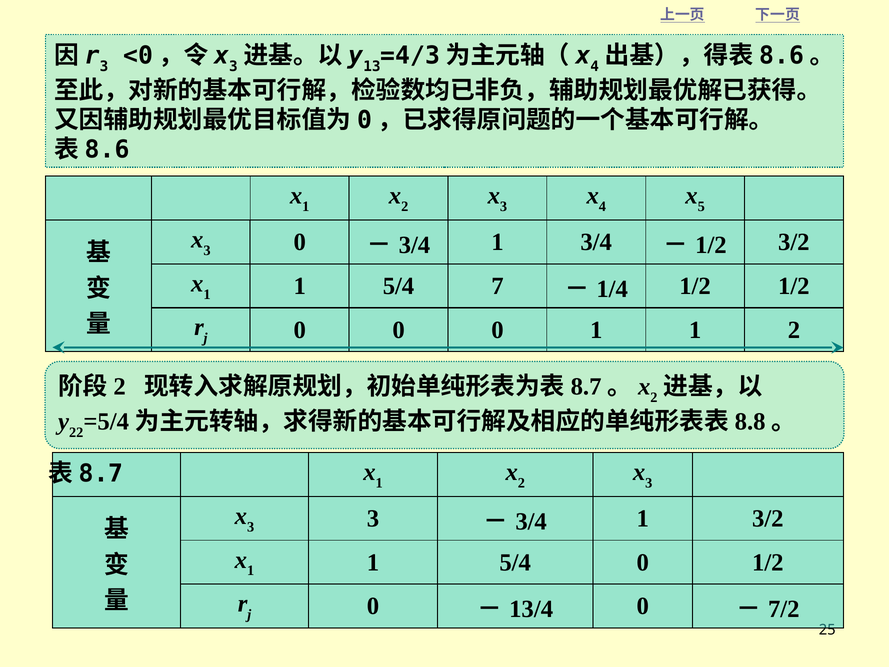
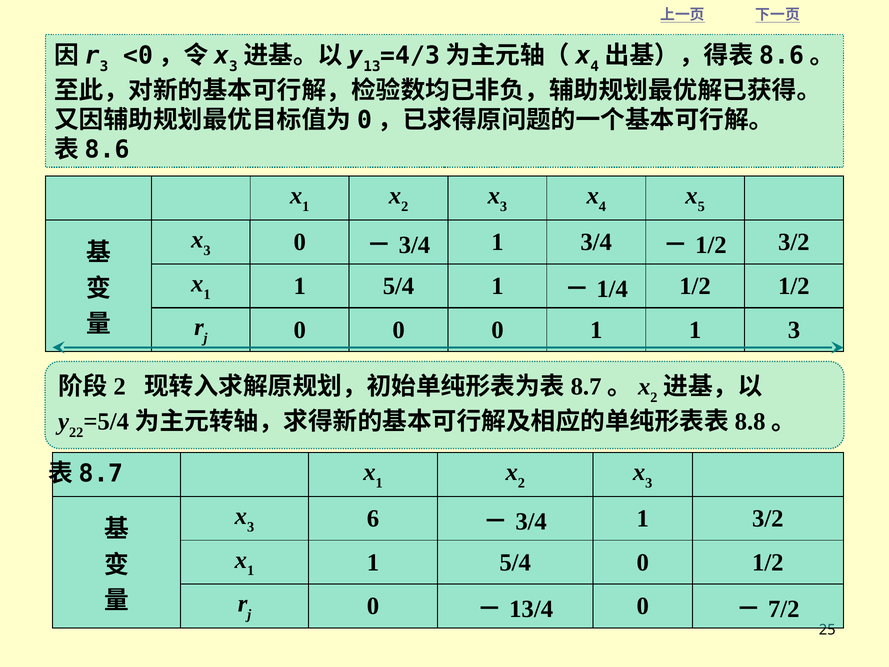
5/4 7: 7 -> 1 (497, 286)
1 2: 2 -> 3 (794, 330)
3: 3 -> 6 (373, 518)
